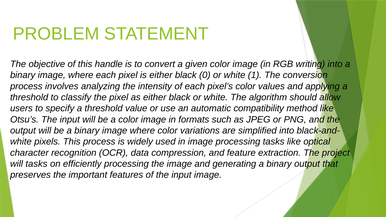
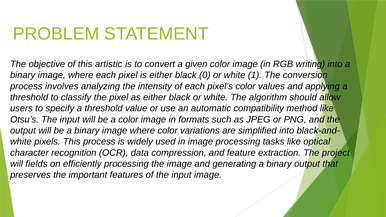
handle: handle -> artistic (109, 64)
will tasks: tasks -> fields (36, 164)
